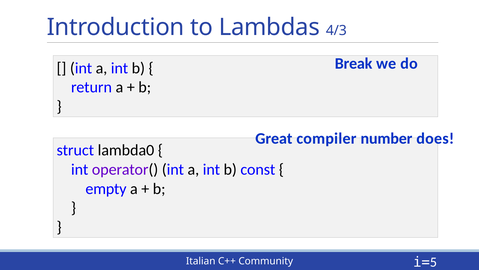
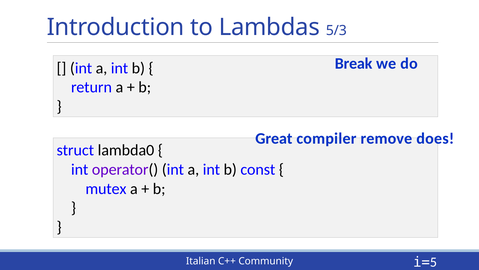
4/3: 4/3 -> 5/3 (336, 30)
number: number -> remove (386, 138)
empty: empty -> mutex (106, 188)
